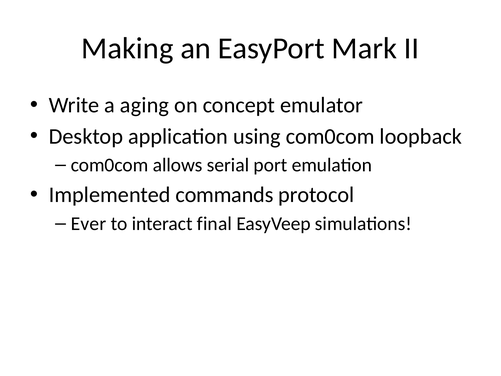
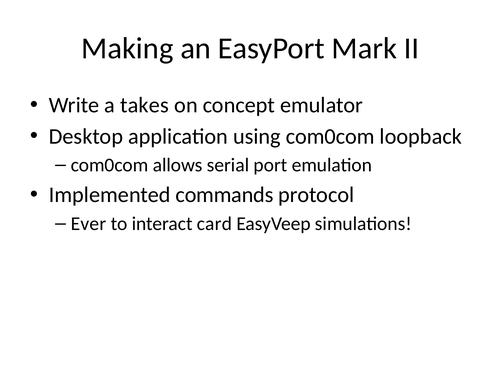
aging: aging -> takes (144, 105)
final: final -> card (214, 224)
